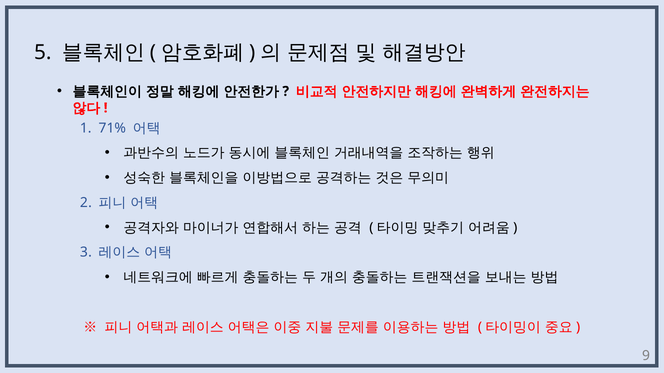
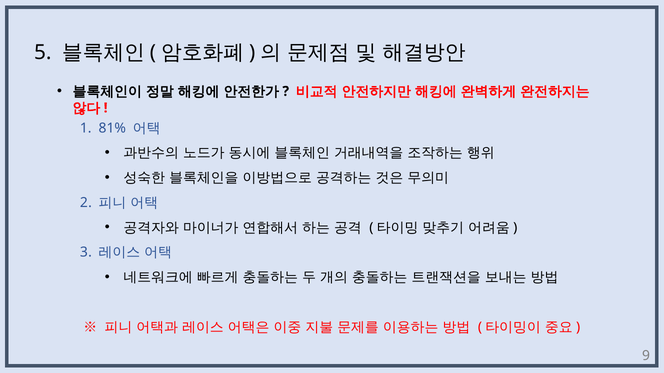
71%: 71% -> 81% (112, 128)
